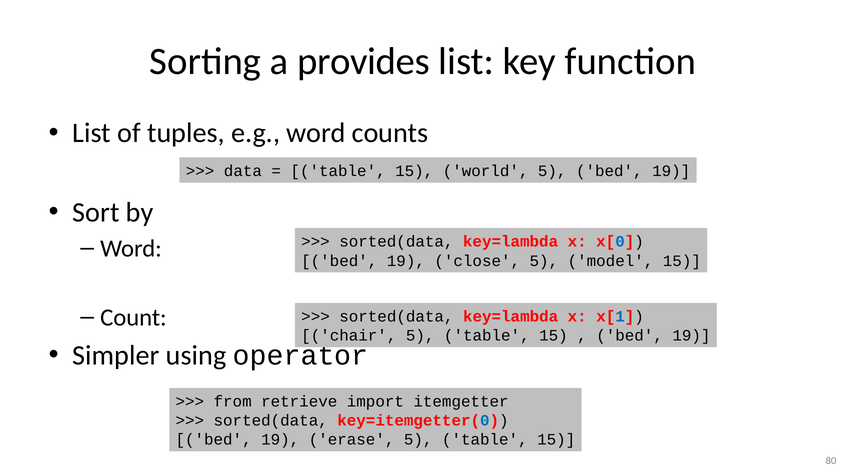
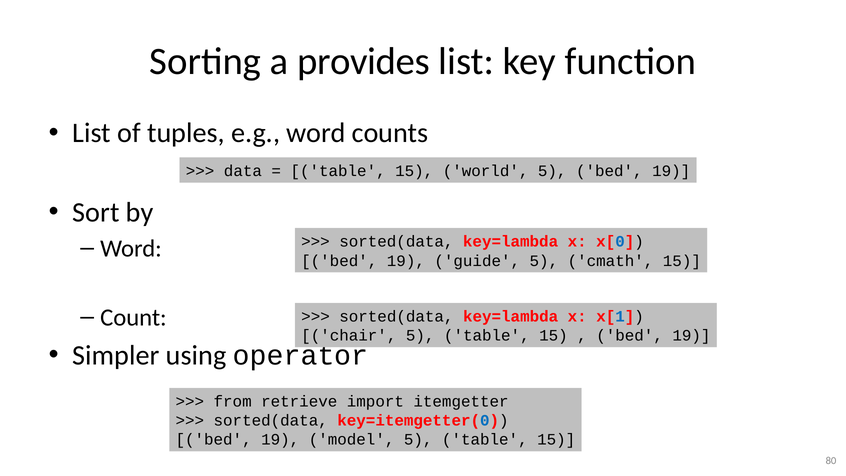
close: close -> guide (477, 261)
model: model -> cmath (611, 261)
erase: erase -> model (352, 440)
